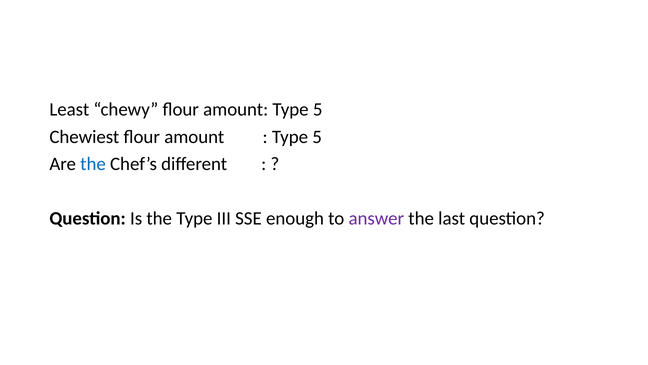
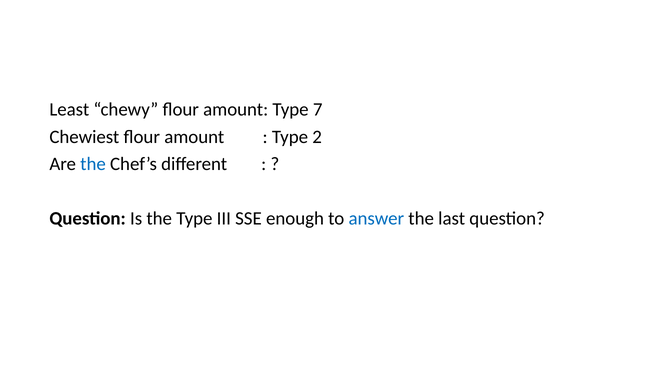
amount Type 5: 5 -> 7 (318, 110)
5: 5 -> 2 (317, 137)
answer colour: purple -> blue (376, 218)
